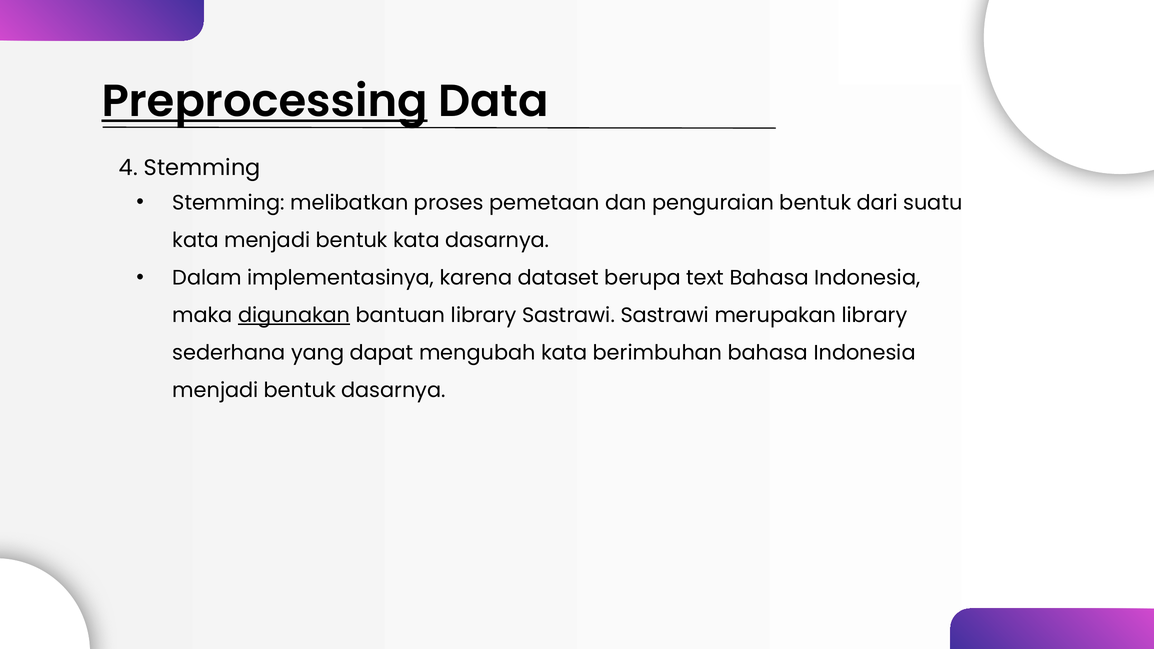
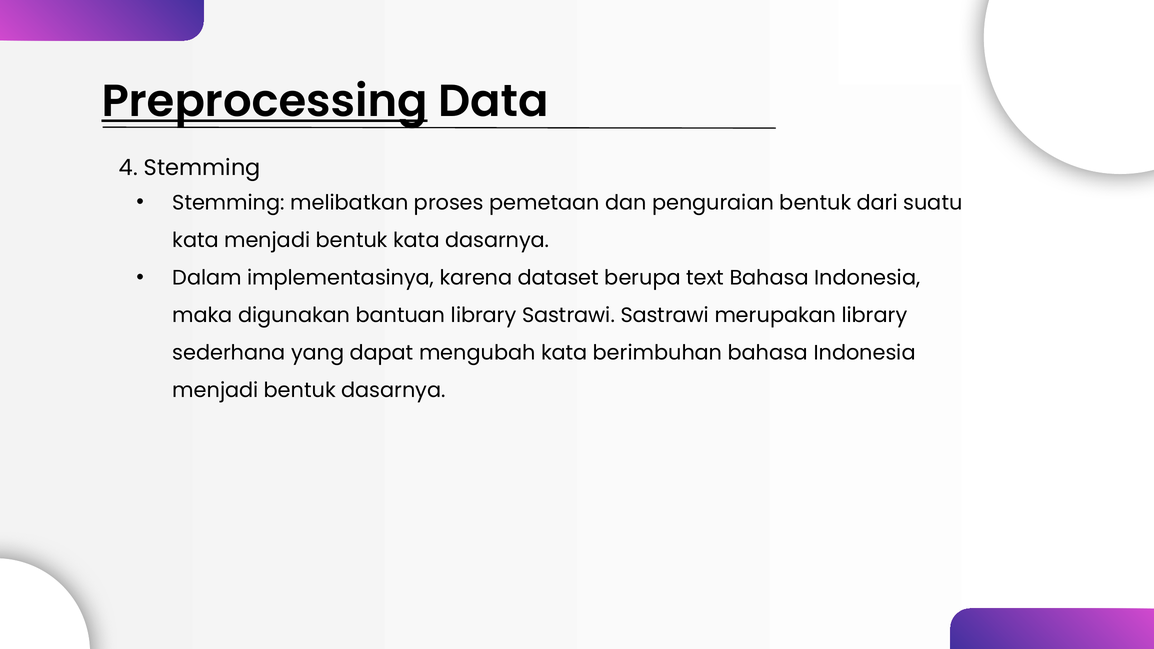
digunakan underline: present -> none (294, 315)
